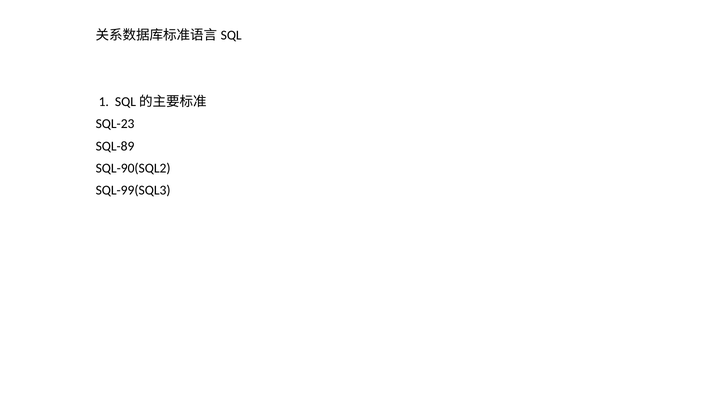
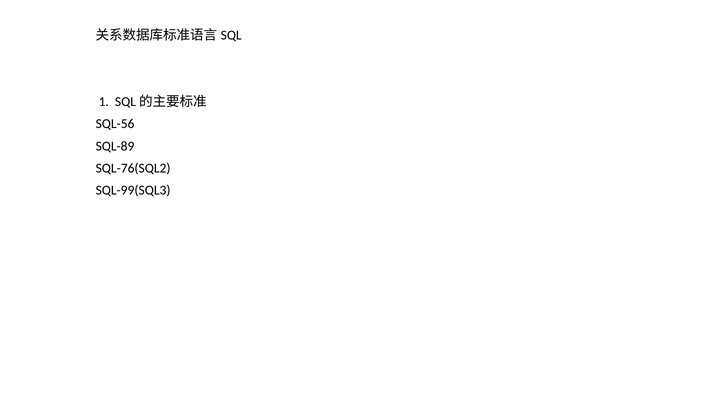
SQL-23: SQL-23 -> SQL-56 (115, 124)
SQL-90(SQL2: SQL-90(SQL2 -> SQL-76(SQL2 (133, 168)
